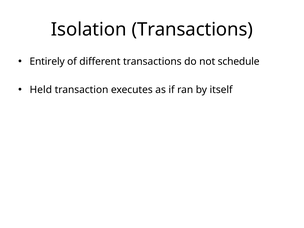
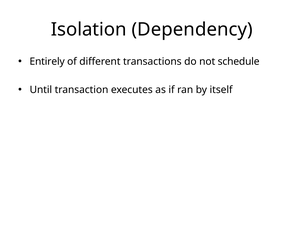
Isolation Transactions: Transactions -> Dependency (192, 29)
Held: Held -> Until (41, 90)
